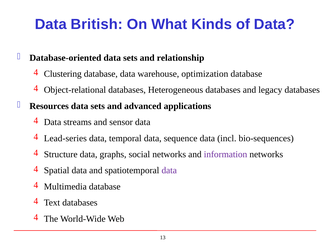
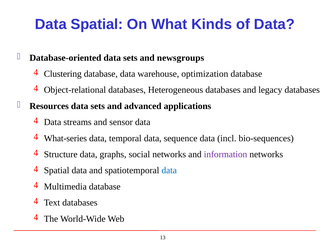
Data British: British -> Spatial (97, 24)
relationship: relationship -> newsgroups (181, 58)
Lead-series: Lead-series -> What-series (65, 139)
data colour: purple -> blue (169, 171)
